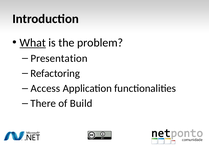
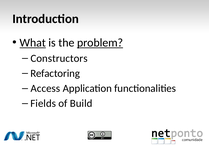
problem underline: none -> present (100, 43)
Presentation: Presentation -> Constructors (59, 58)
There: There -> Fields (43, 103)
